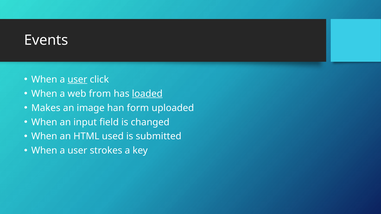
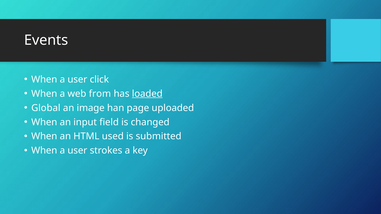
user underline: present -> none (77, 80)
Makes: Makes -> Global (46, 108)
form: form -> page (138, 108)
